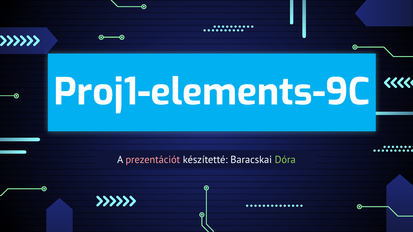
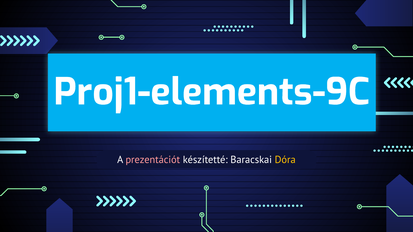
Dóra colour: light green -> yellow (285, 160)
